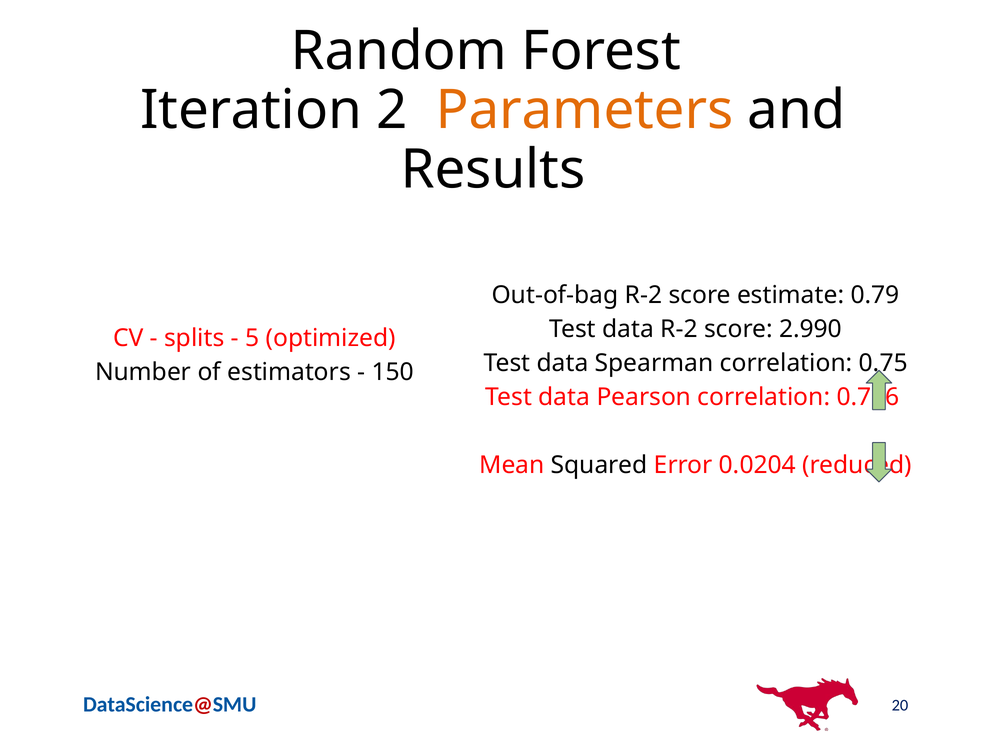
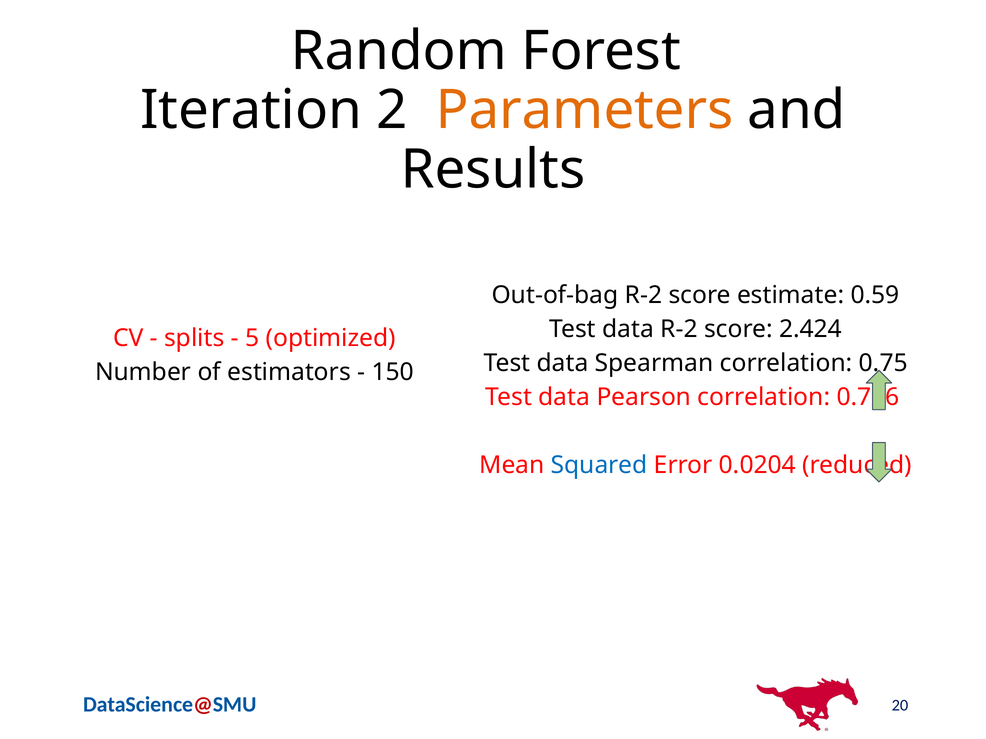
0.79: 0.79 -> 0.59 (875, 295)
2.990: 2.990 -> 2.424 (811, 329)
Squared colour: black -> blue (599, 465)
